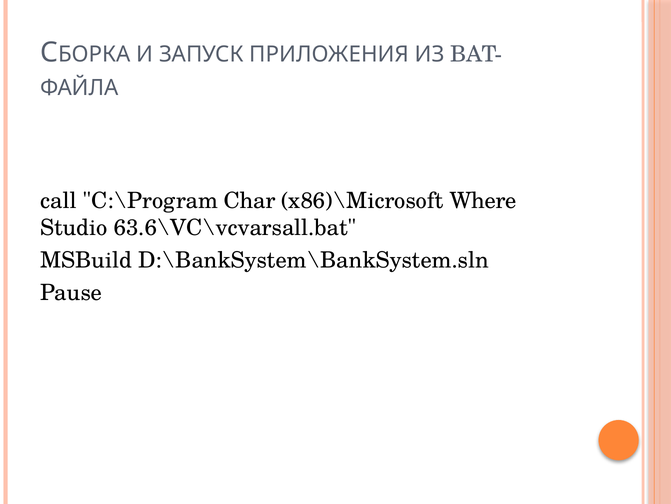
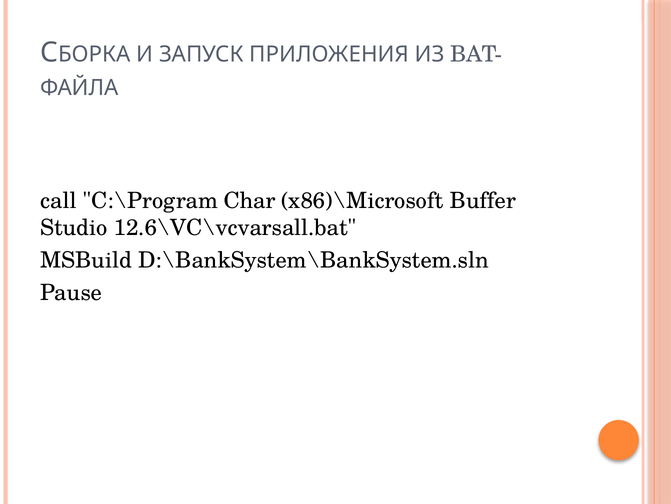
Where: Where -> Buffer (483, 201)
63.6\VC\vcvarsall.bat: 63.6\VC\vcvarsall.bat -> 12.6\VC\vcvarsall.bat (235, 227)
